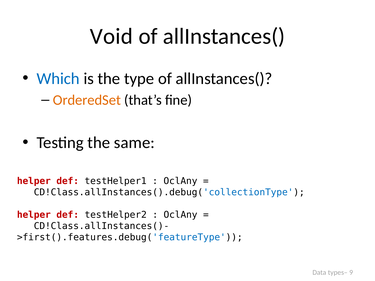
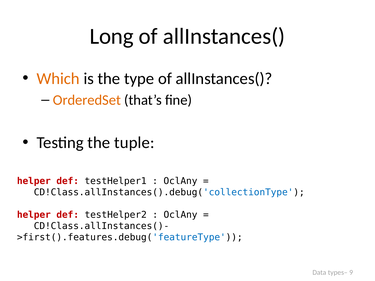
Void: Void -> Long (112, 36)
Which colour: blue -> orange (58, 79)
same: same -> tuple (134, 143)
